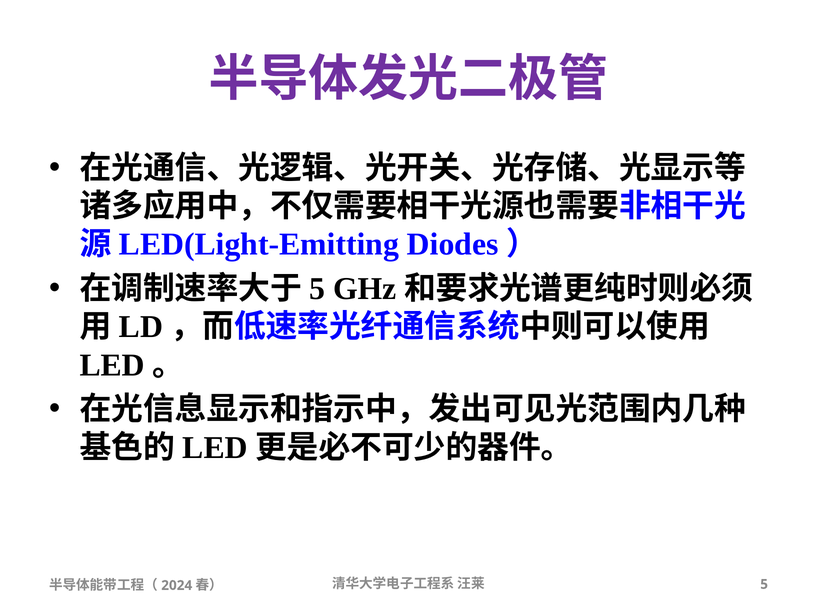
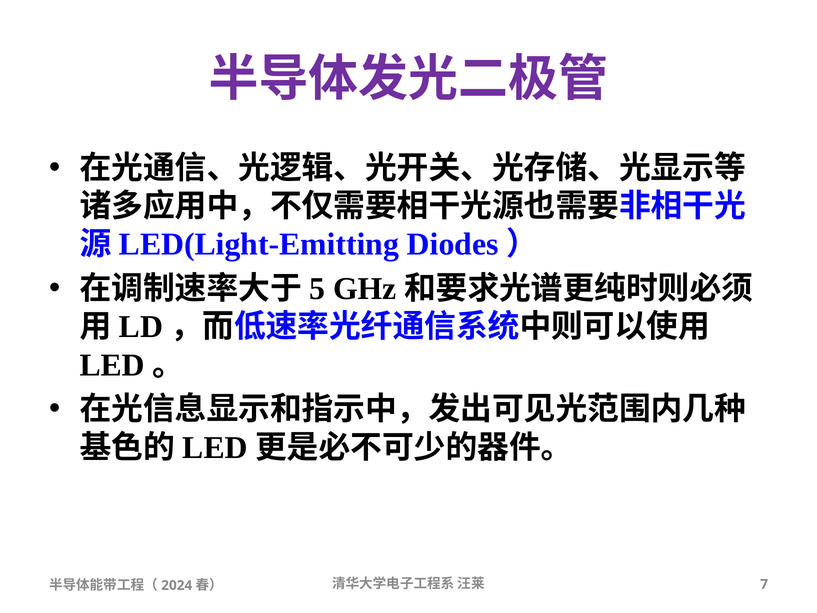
5: 5 -> 7 (764, 584)
